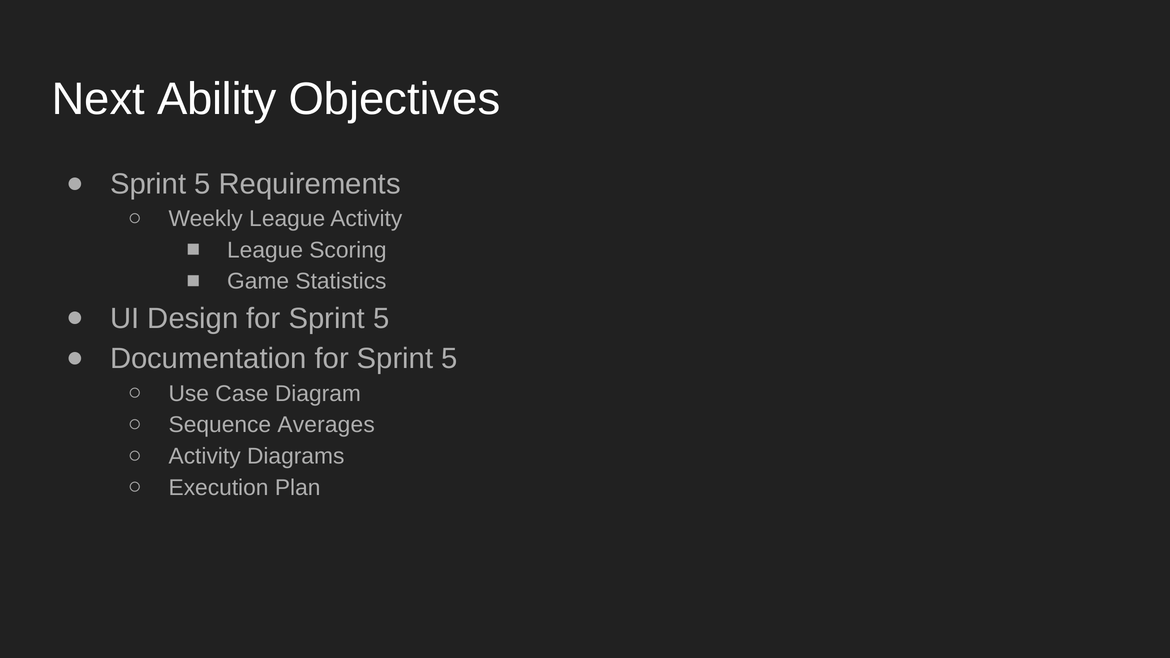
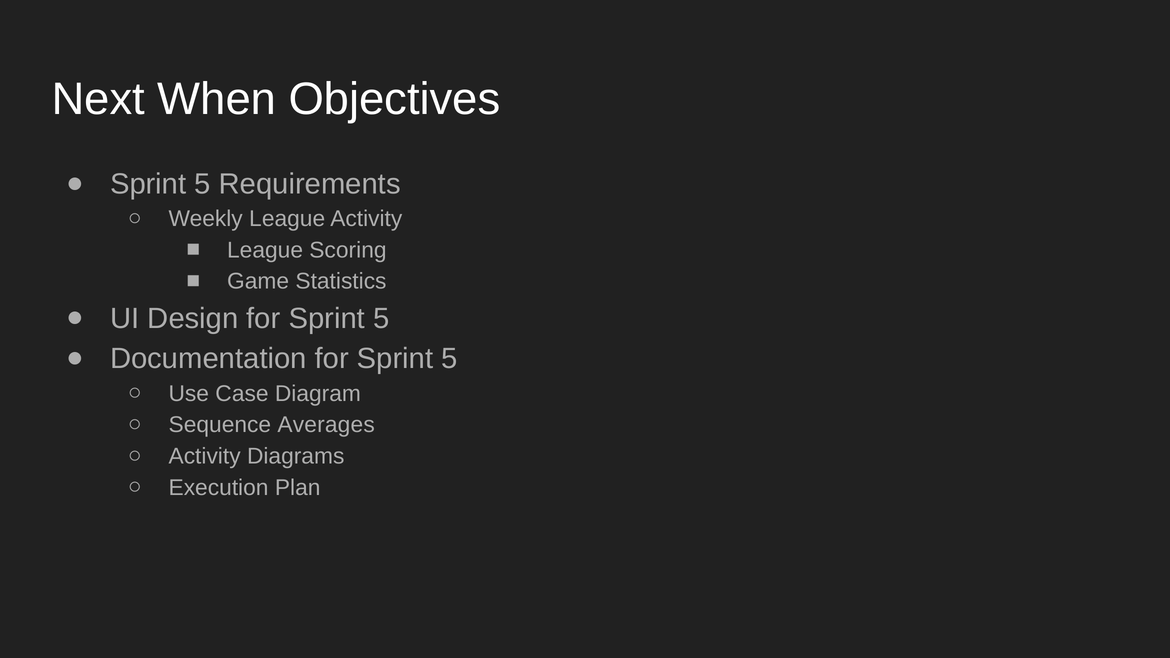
Ability: Ability -> When (217, 99)
